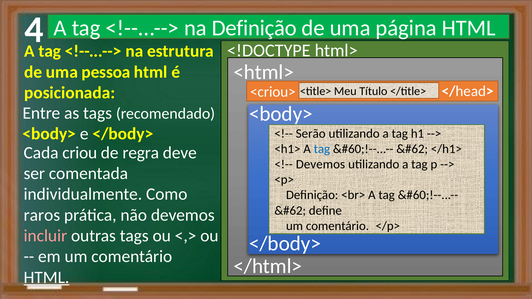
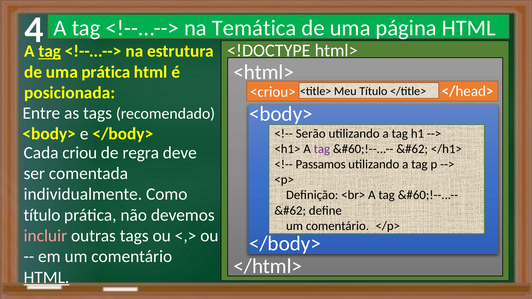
na Definição: Definição -> Temática (254, 28)
tag underline: none -> present (50, 51)
uma pessoa: pessoa -> prática (106, 72)
tag colour: blue -> purple (322, 149)
Devemos: Devemos -> Passamos (321, 164)
raros: raros -> título (42, 215)
